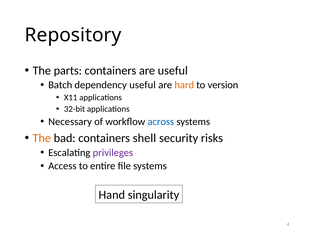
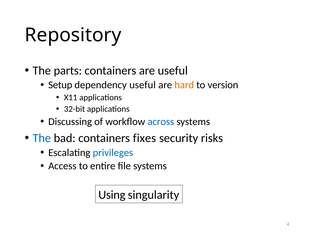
Batch: Batch -> Setup (60, 85)
Necessary: Necessary -> Discussing (70, 122)
The colour: orange -> blue (42, 138)
shell: shell -> fixes (144, 138)
privileges colour: purple -> blue (113, 153)
Hand: Hand -> Using (112, 195)
